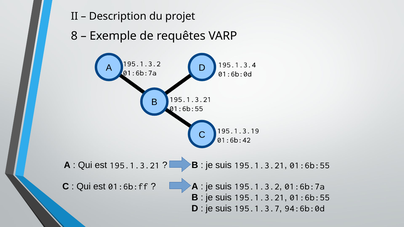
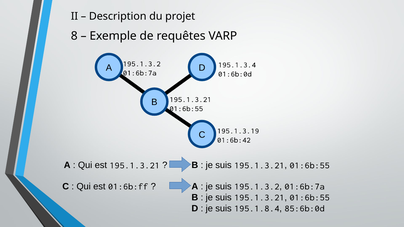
195.1.3.7: 195.1.3.7 -> 195.1.8.4 (257, 209)
94:6b:0d: 94:6b:0d -> 85:6b:0d (305, 209)
